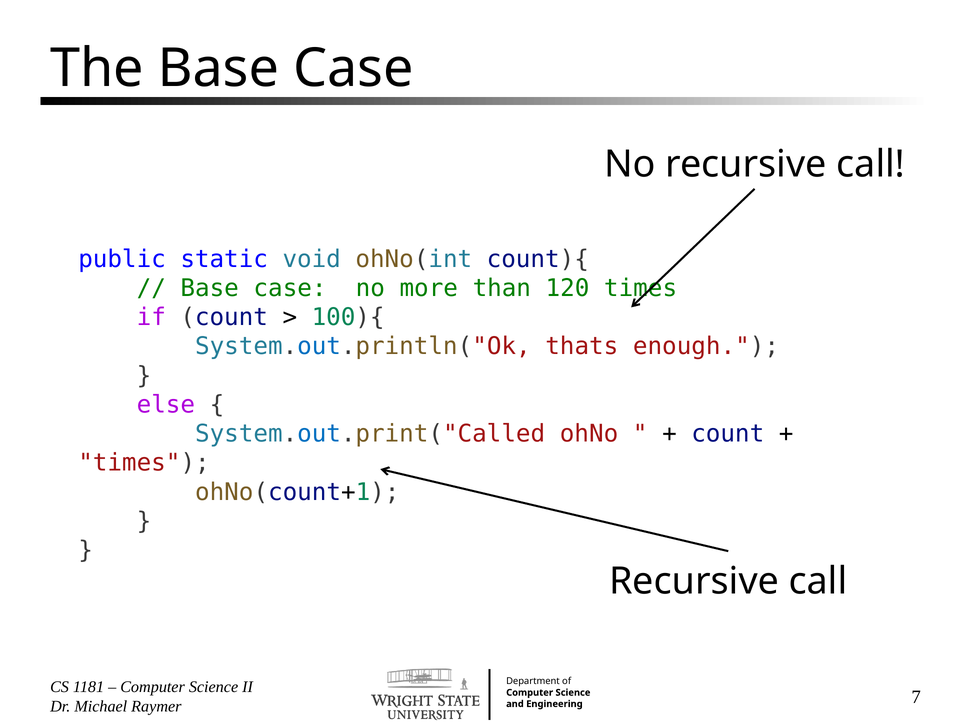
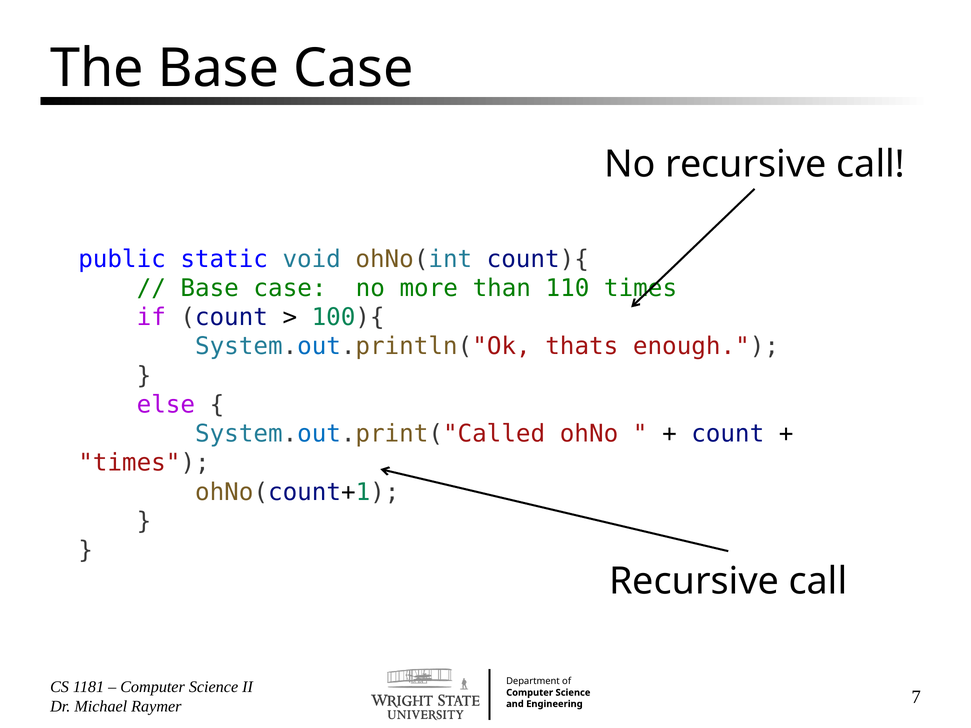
120: 120 -> 110 (568, 288)
